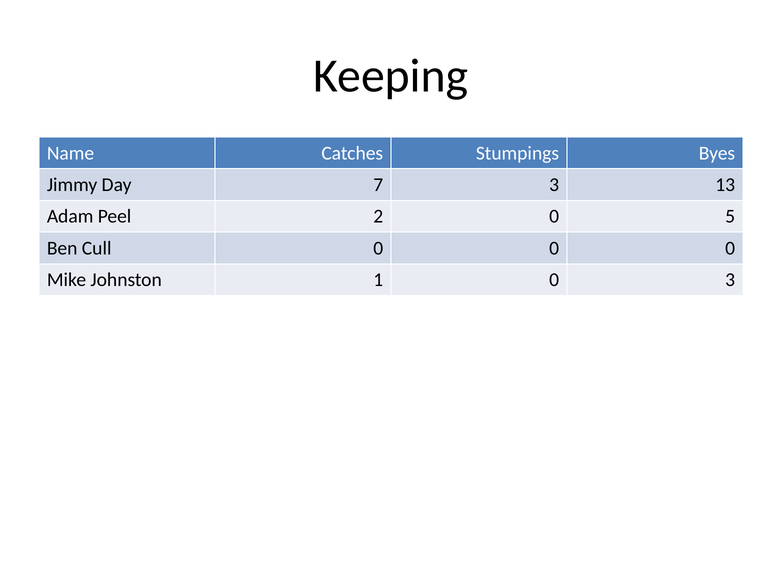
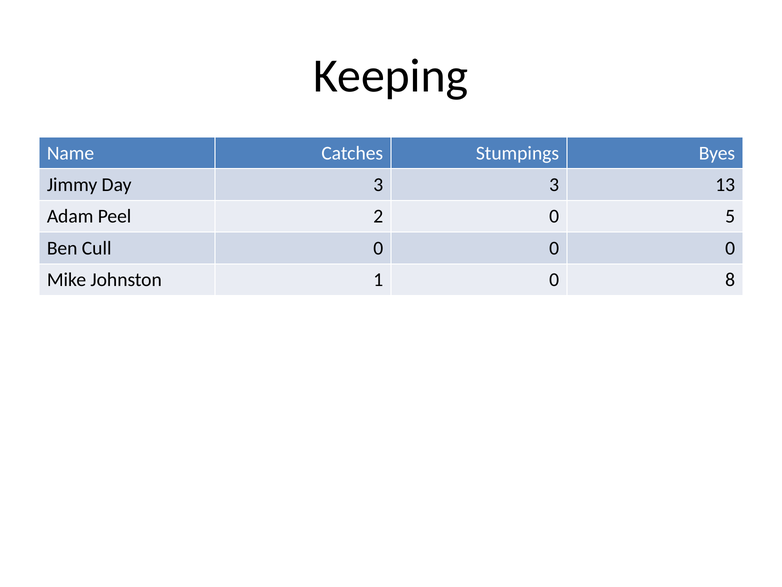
Day 7: 7 -> 3 (378, 185)
0 3: 3 -> 8 (730, 280)
